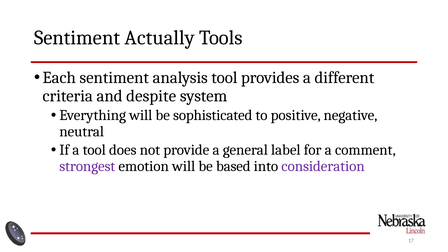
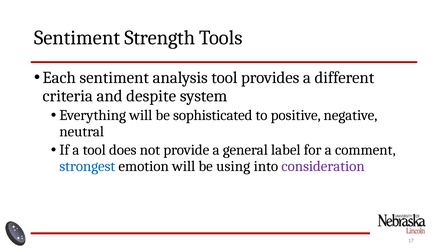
Actually: Actually -> Strength (160, 38)
strongest colour: purple -> blue (87, 166)
based: based -> using (233, 166)
